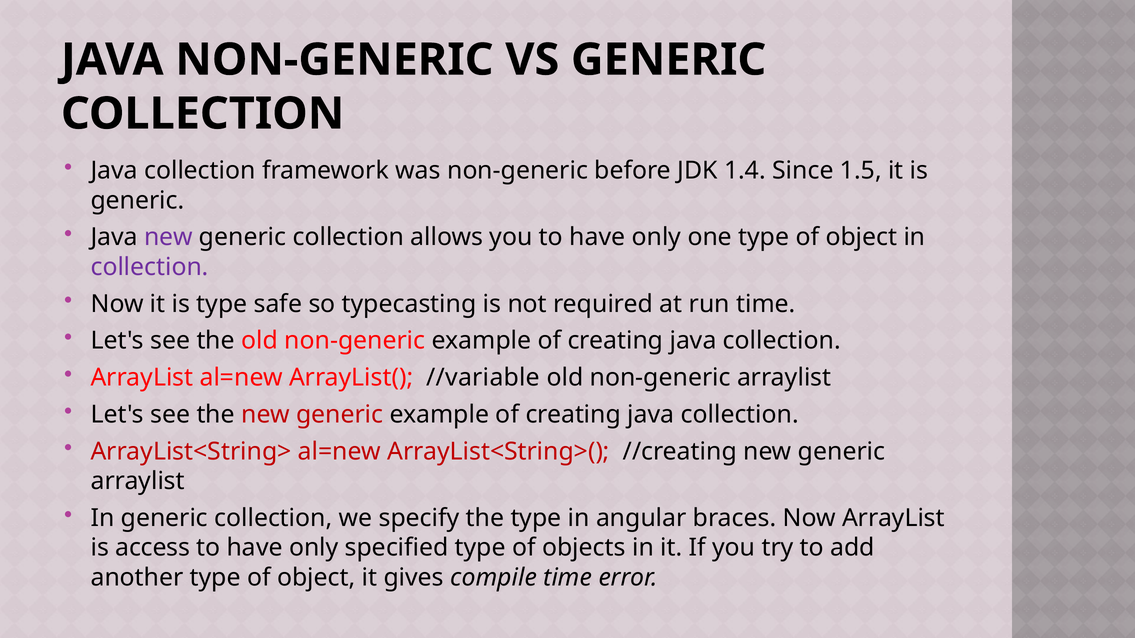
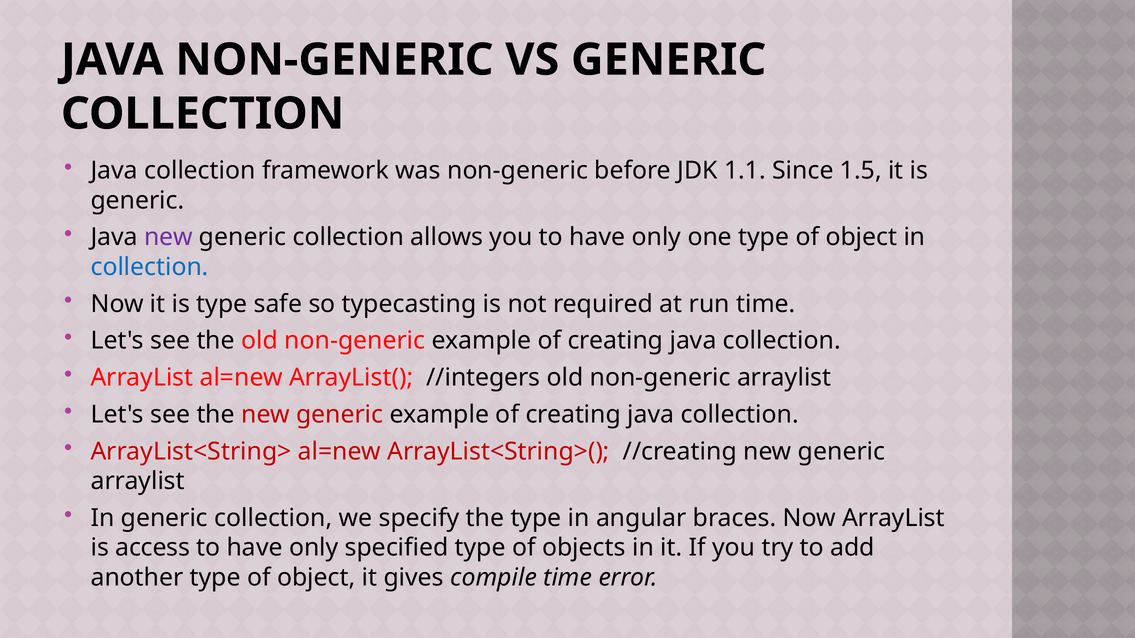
1.4: 1.4 -> 1.1 (745, 171)
collection colour: purple -> blue (150, 267)
//variable: //variable -> //integers (483, 378)
